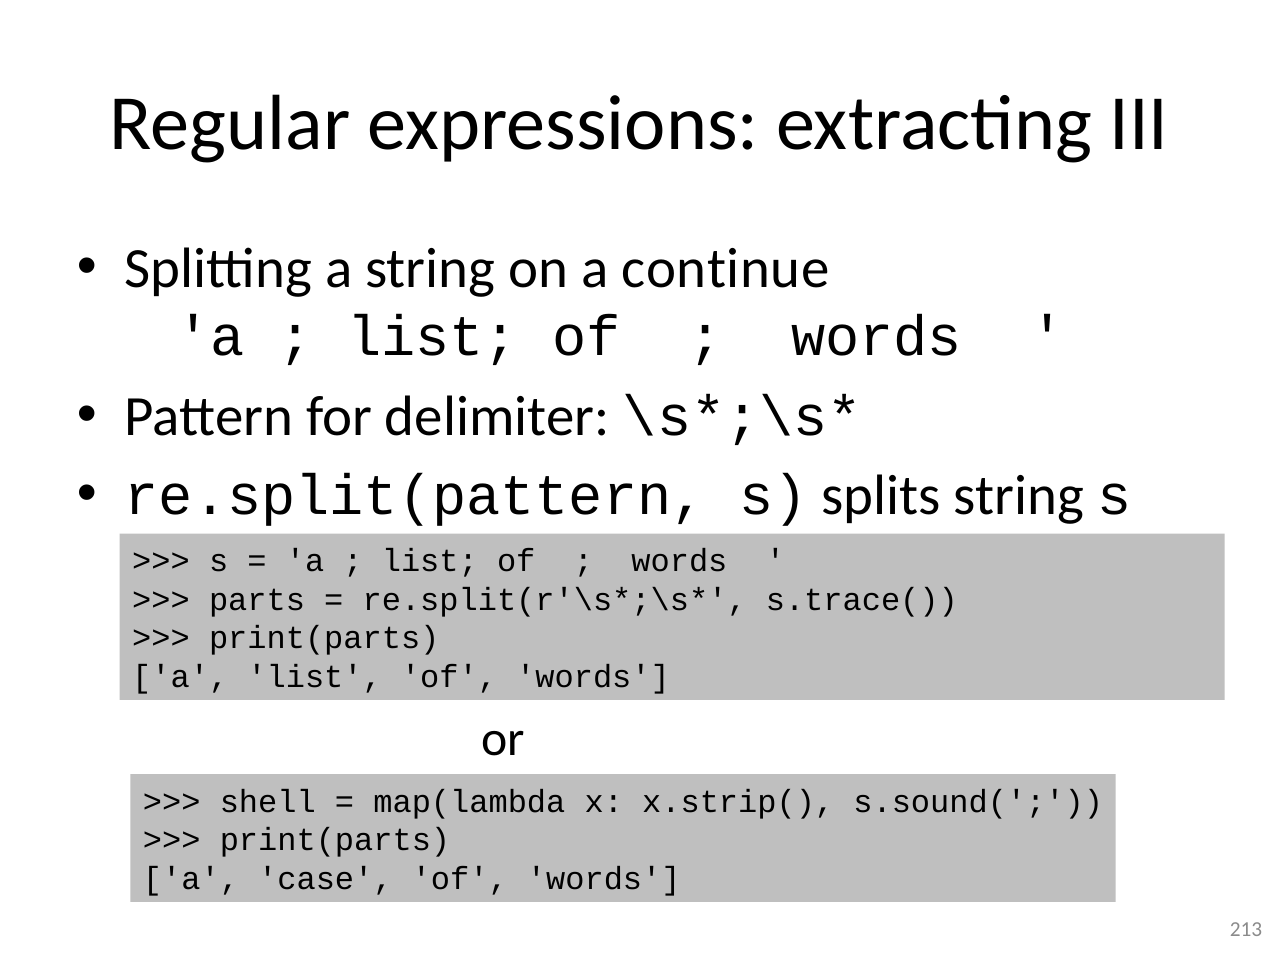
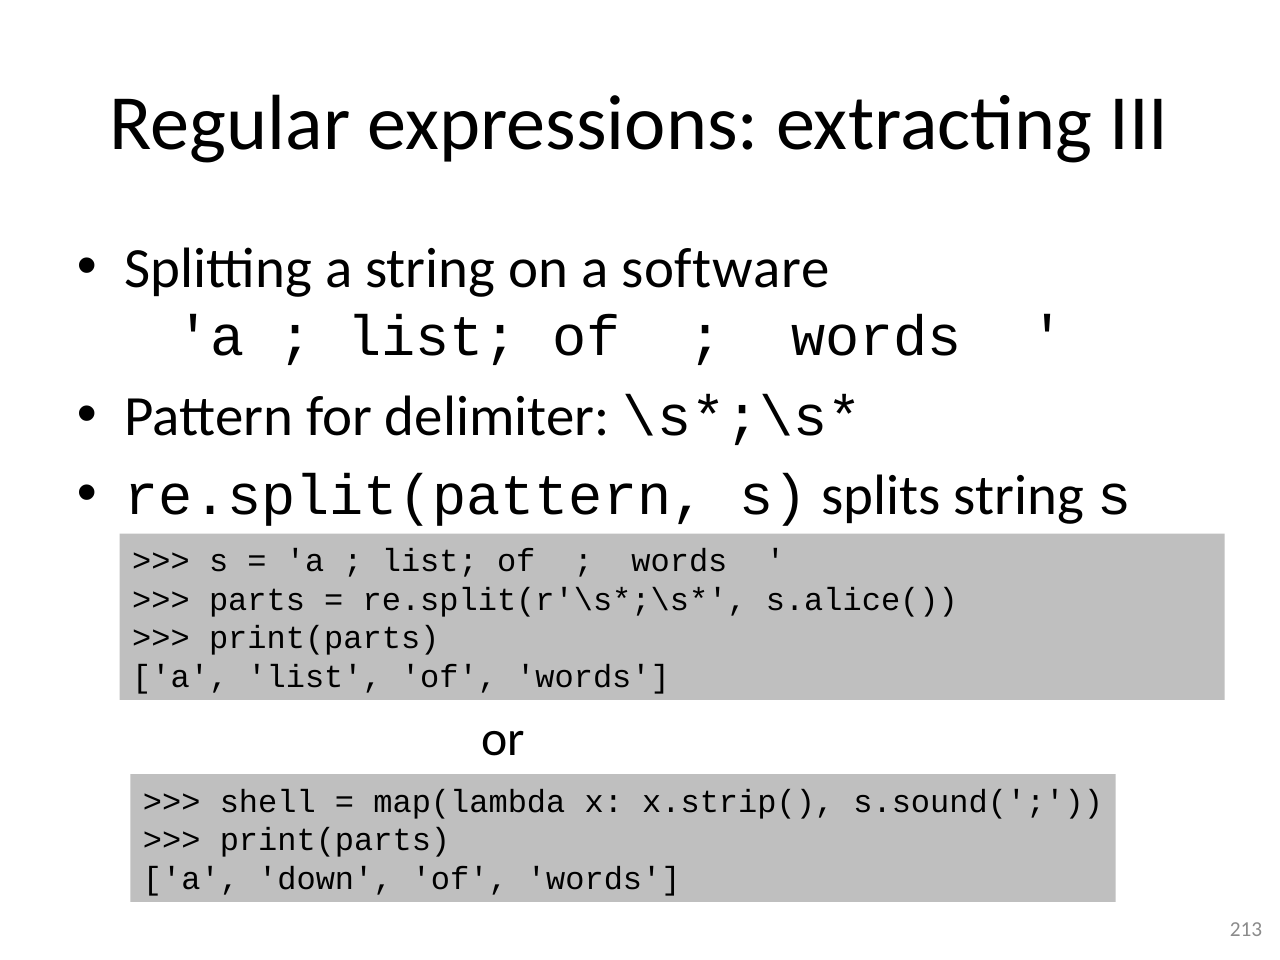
continue: continue -> software (726, 269)
s.trace(: s.trace( -> s.alice( (862, 600)
case: case -> down (325, 879)
